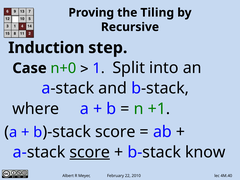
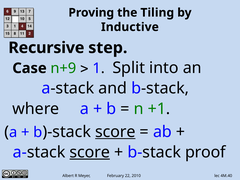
Recursive: Recursive -> Inductive (130, 27)
Induction: Induction -> Recursive (46, 48)
n+0: n+0 -> n+9 (63, 68)
score underline: none -> present (115, 132)
know: know -> proof (205, 152)
